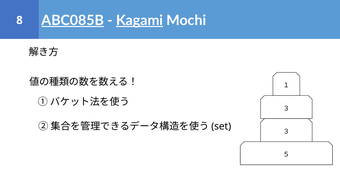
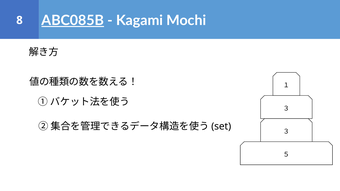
Kagami underline: present -> none (140, 20)
